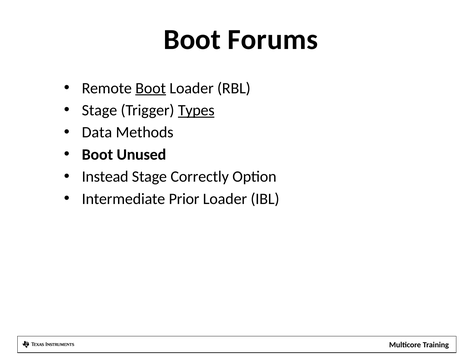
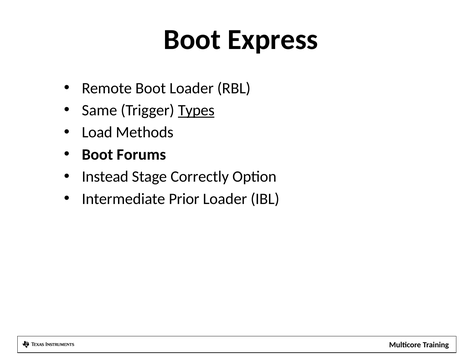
Forums: Forums -> Express (273, 40)
Boot underline: present -> none (151, 88)
Stage: Stage -> Same (99, 110)
Data: Data -> Load (97, 132)
Unused: Unused -> Forums (141, 154)
